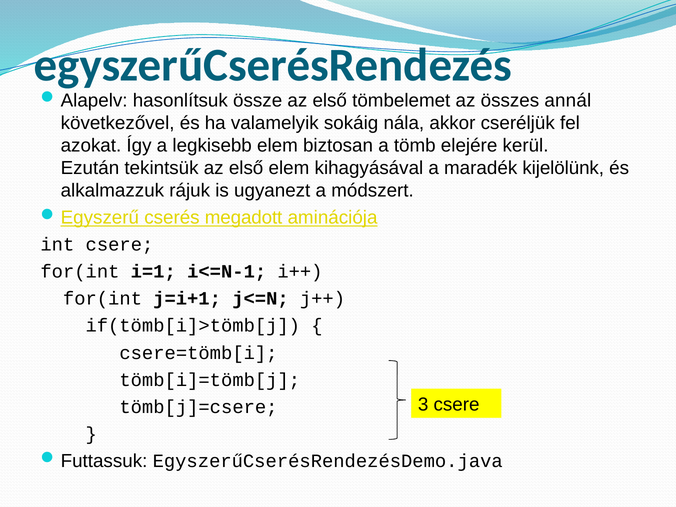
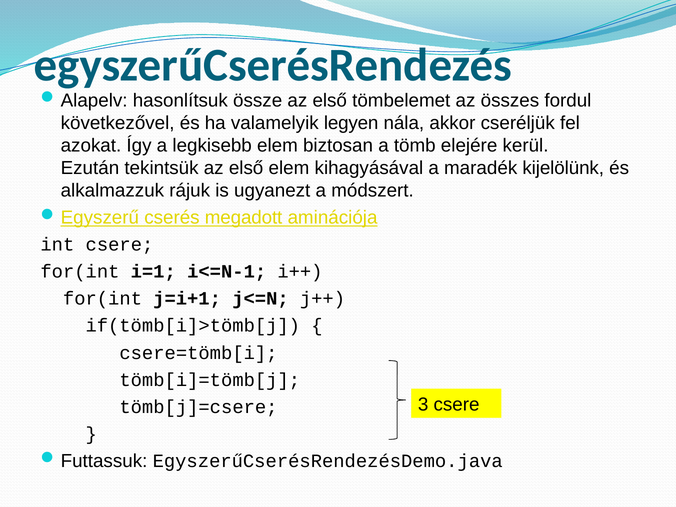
annál: annál -> fordul (568, 100)
sokáig: sokáig -> legyen (351, 123)
